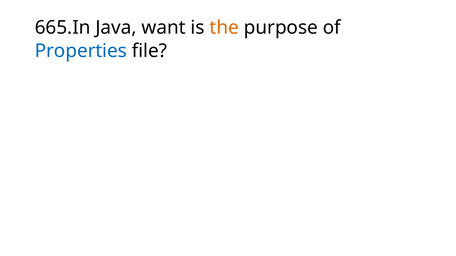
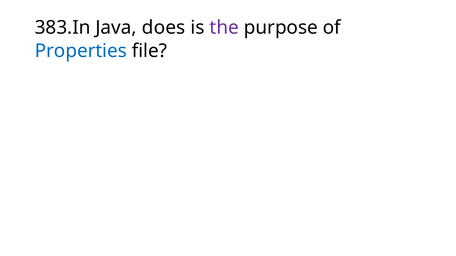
665.In: 665.In -> 383.In (63, 28)
want: want -> does (164, 28)
the colour: orange -> purple (224, 28)
